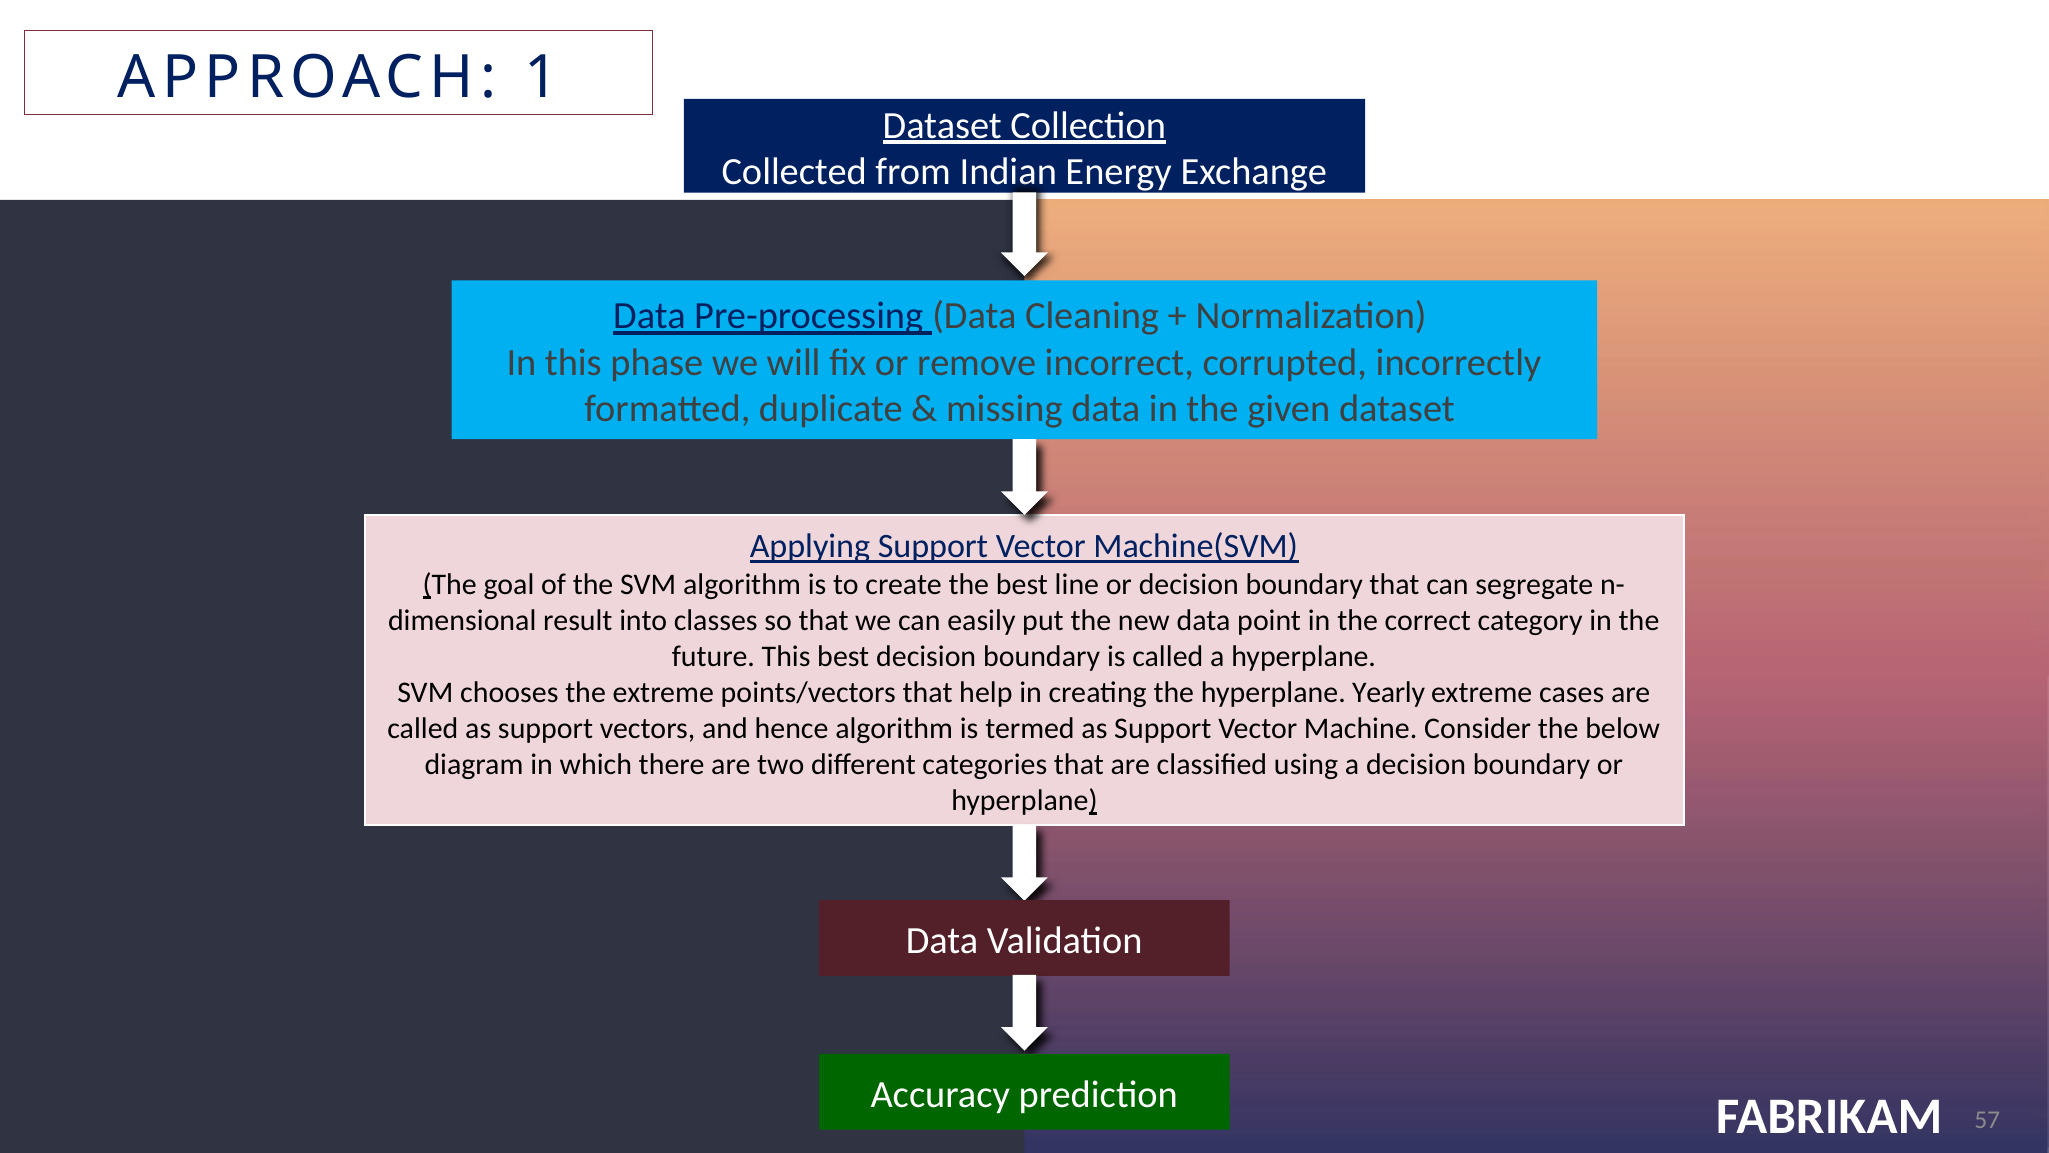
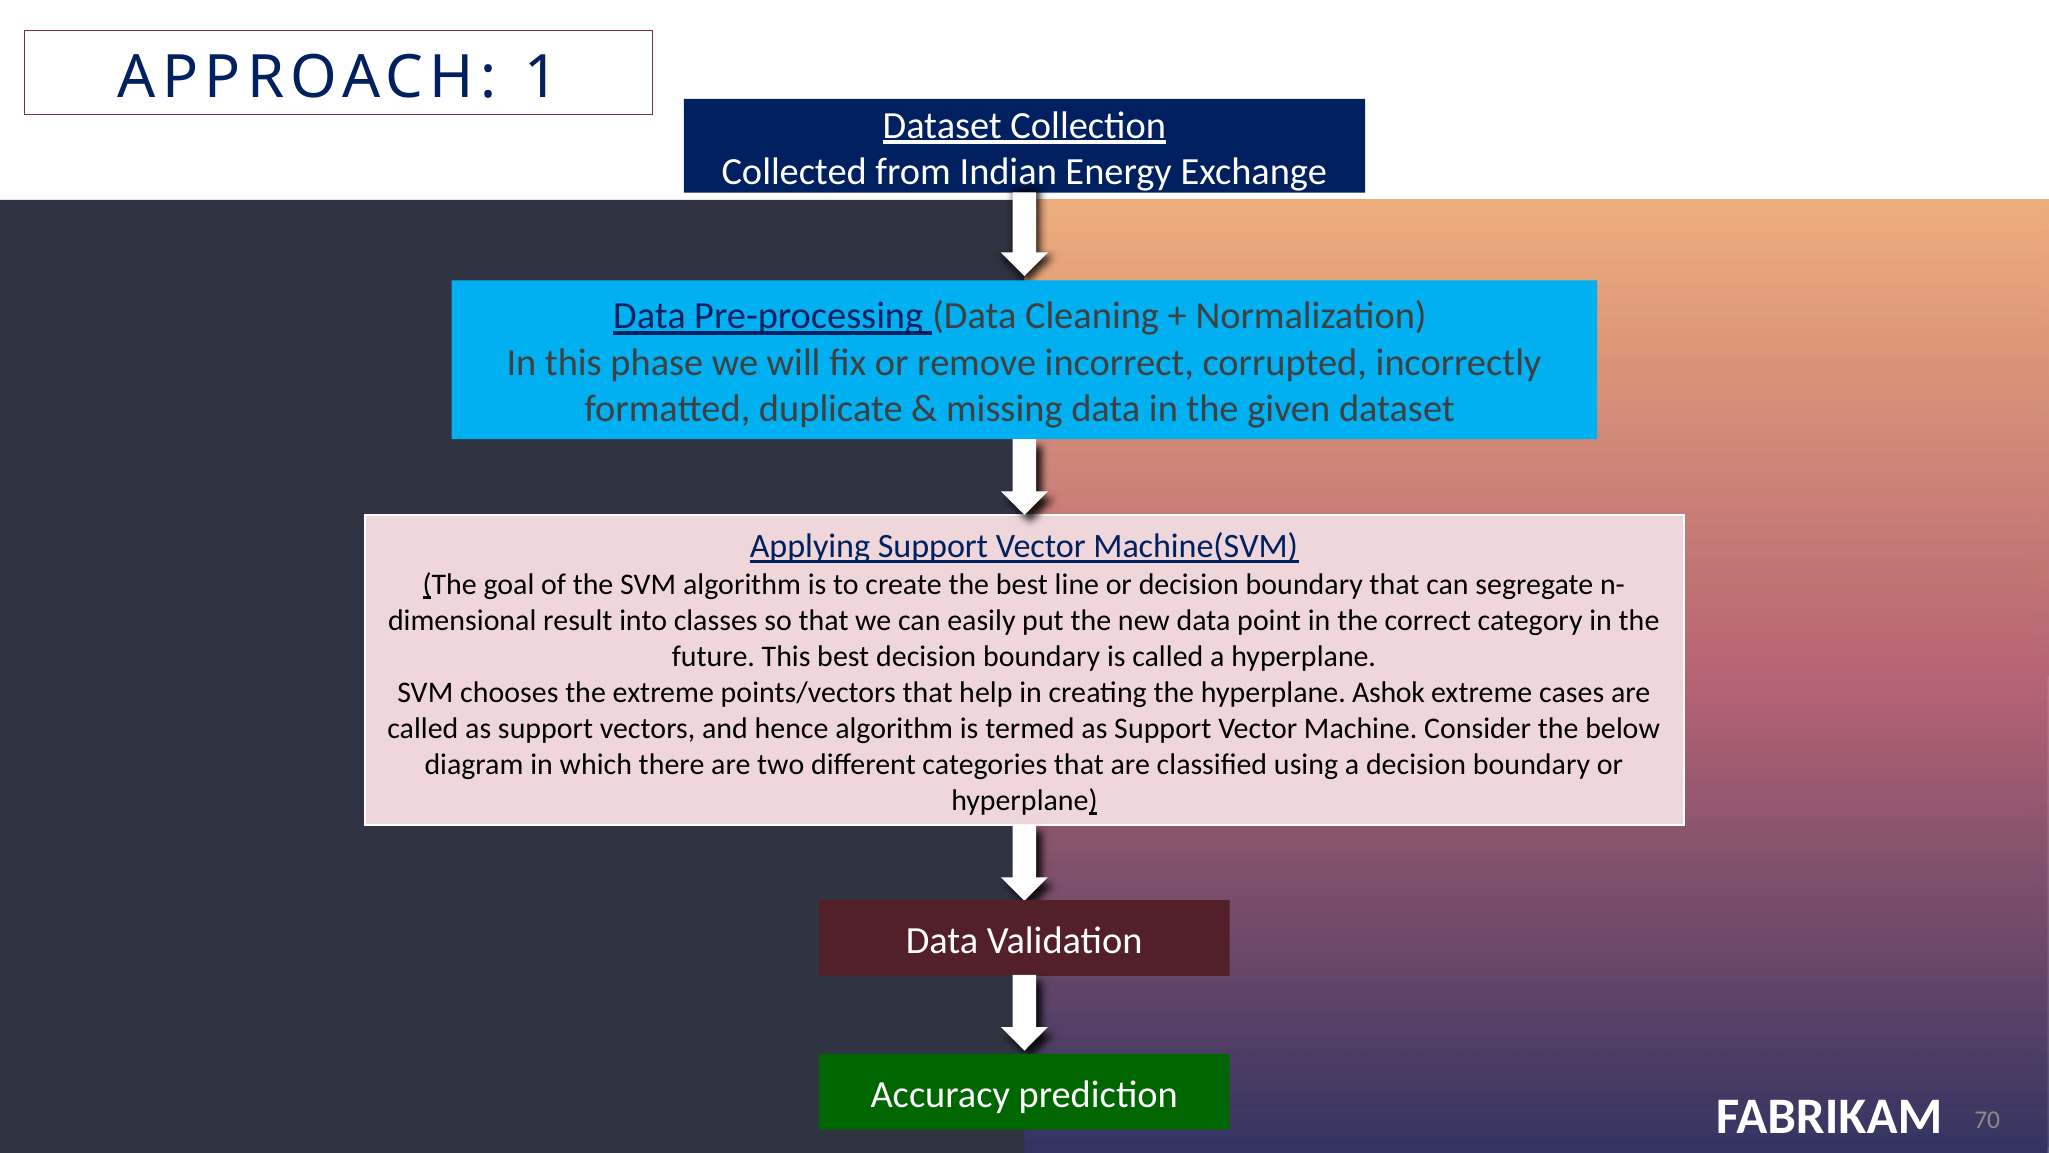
Yearly: Yearly -> Ashok (1389, 692)
57: 57 -> 70 (1987, 1119)
